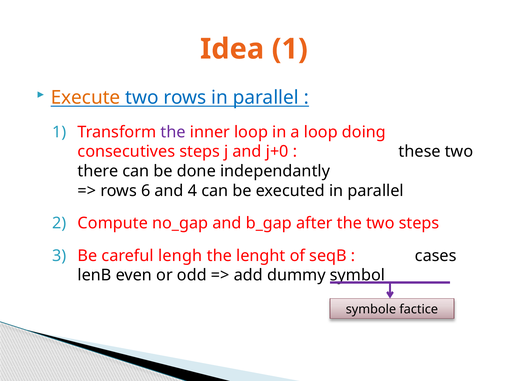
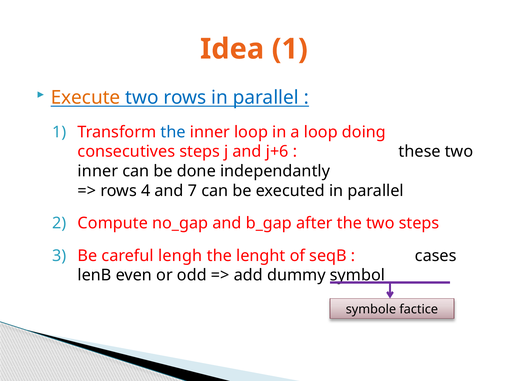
the colour: purple -> blue (173, 132)
j+0: j+0 -> j+6 (277, 152)
there: there -> inner (98, 171)
6: 6 -> 4 (146, 191)
4: 4 -> 7 (192, 191)
